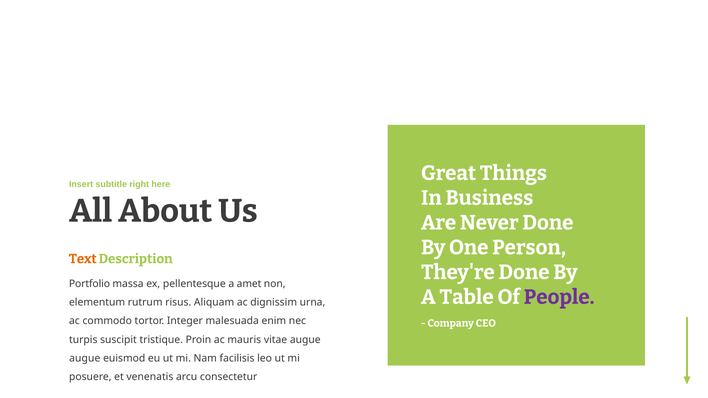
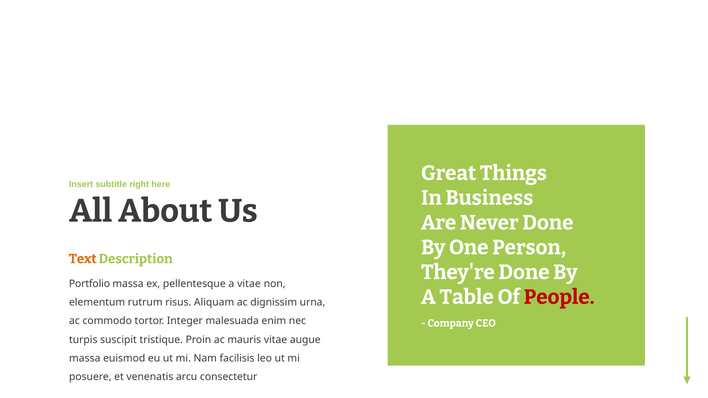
a amet: amet -> vitae (249, 284)
People colour: purple -> red (559, 297)
augue: augue -> massa (85, 358)
